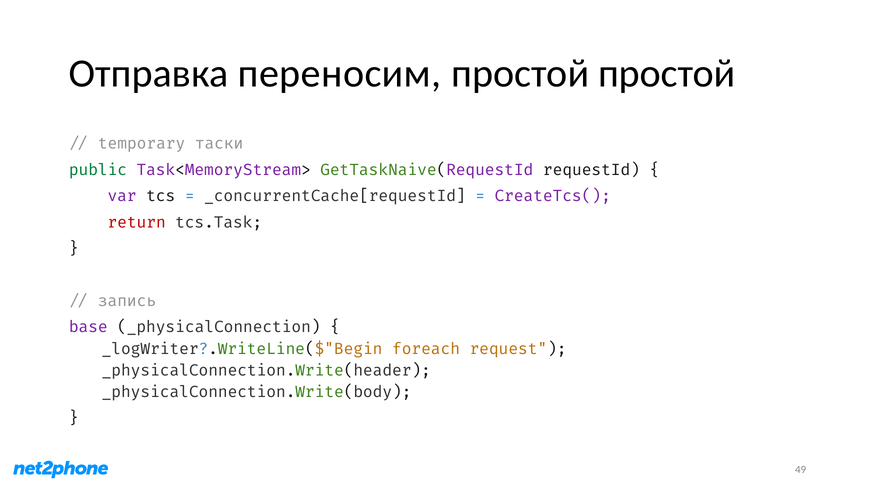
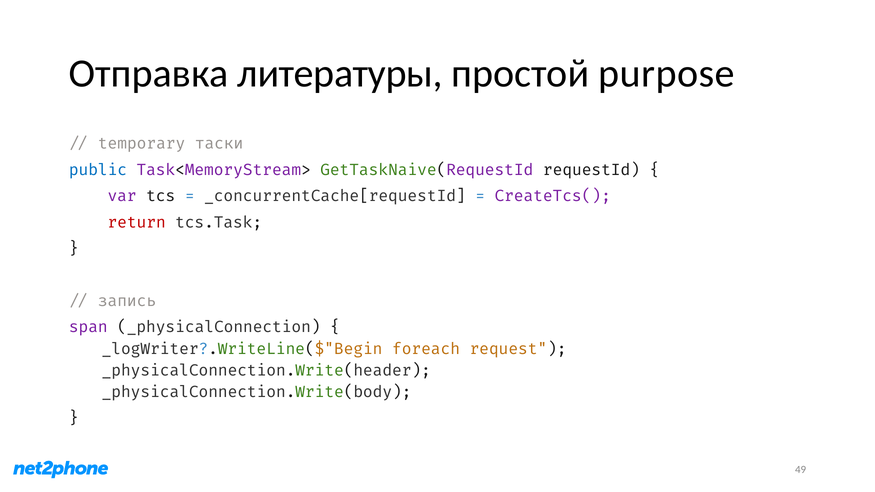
переносим: переносим -> литературы (340, 74)
простой простой: простой -> purpose (667, 74)
public colour: green -> blue (98, 170)
base: base -> span (88, 327)
